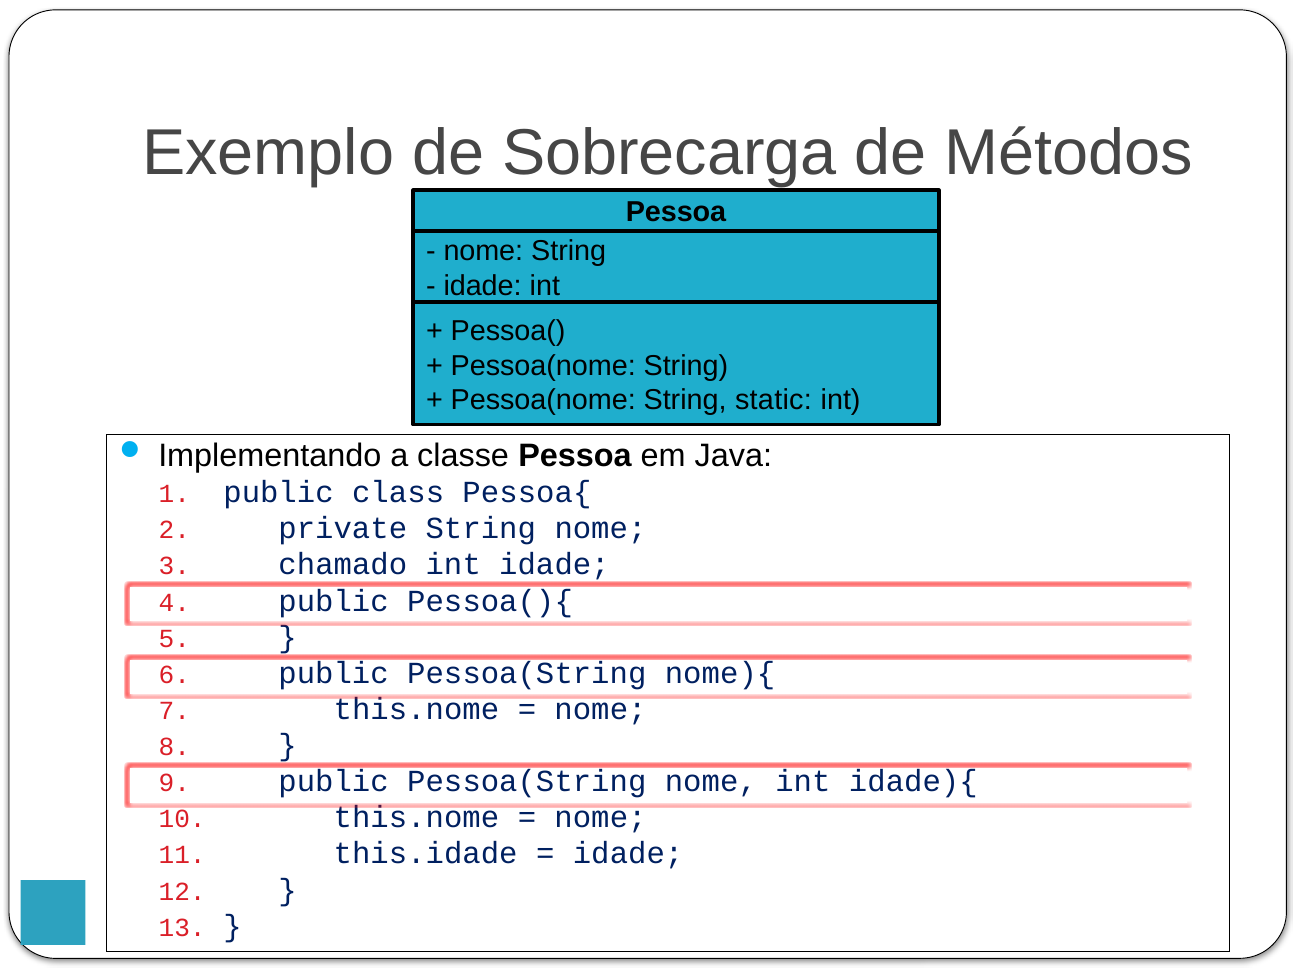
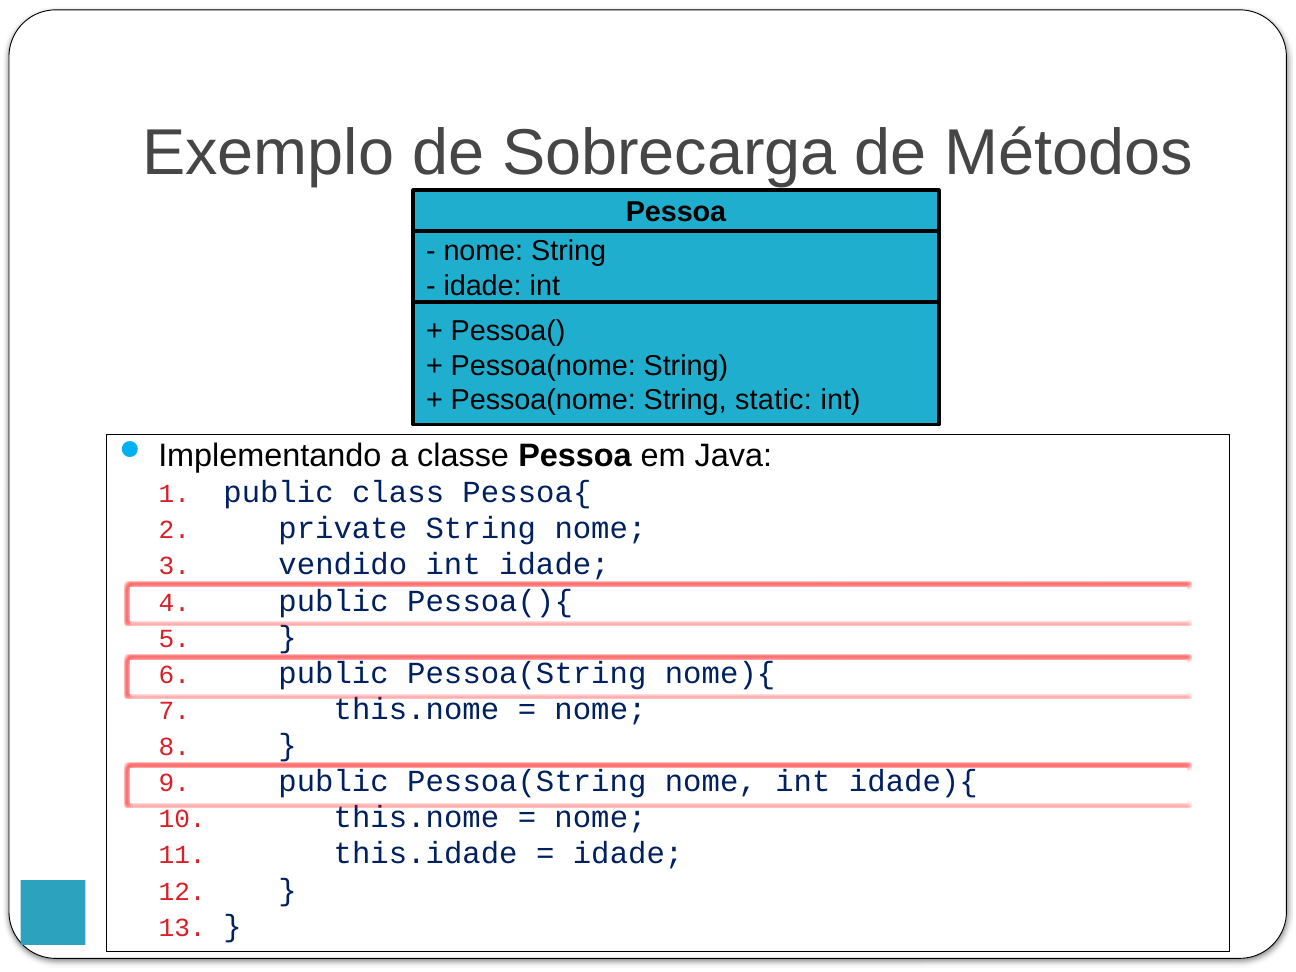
chamado: chamado -> vendido (343, 565)
